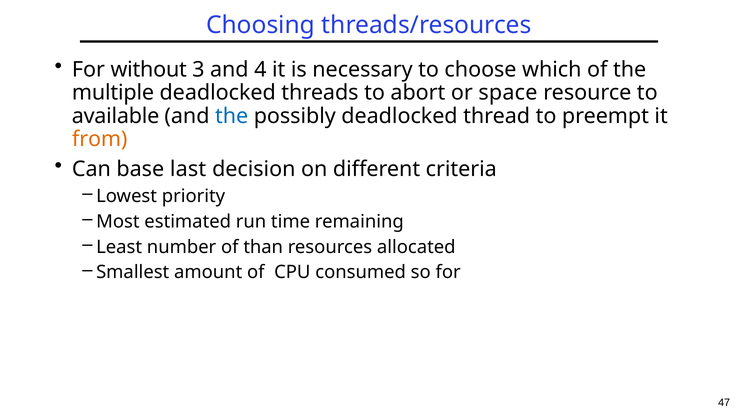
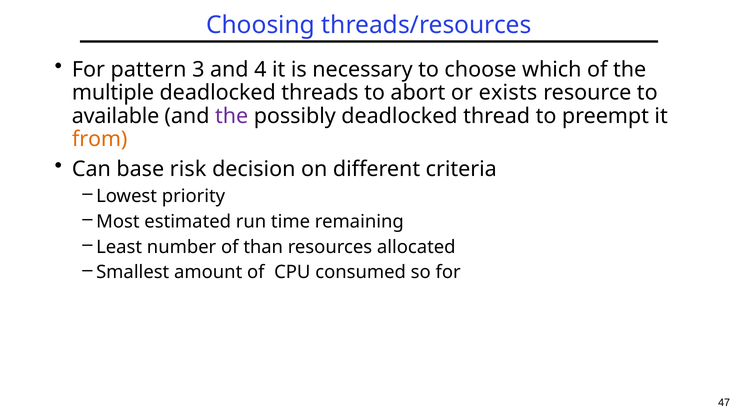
without: without -> pattern (149, 70)
space: space -> exists (508, 93)
the colour: blue -> purple (232, 116)
last: last -> risk (188, 169)
